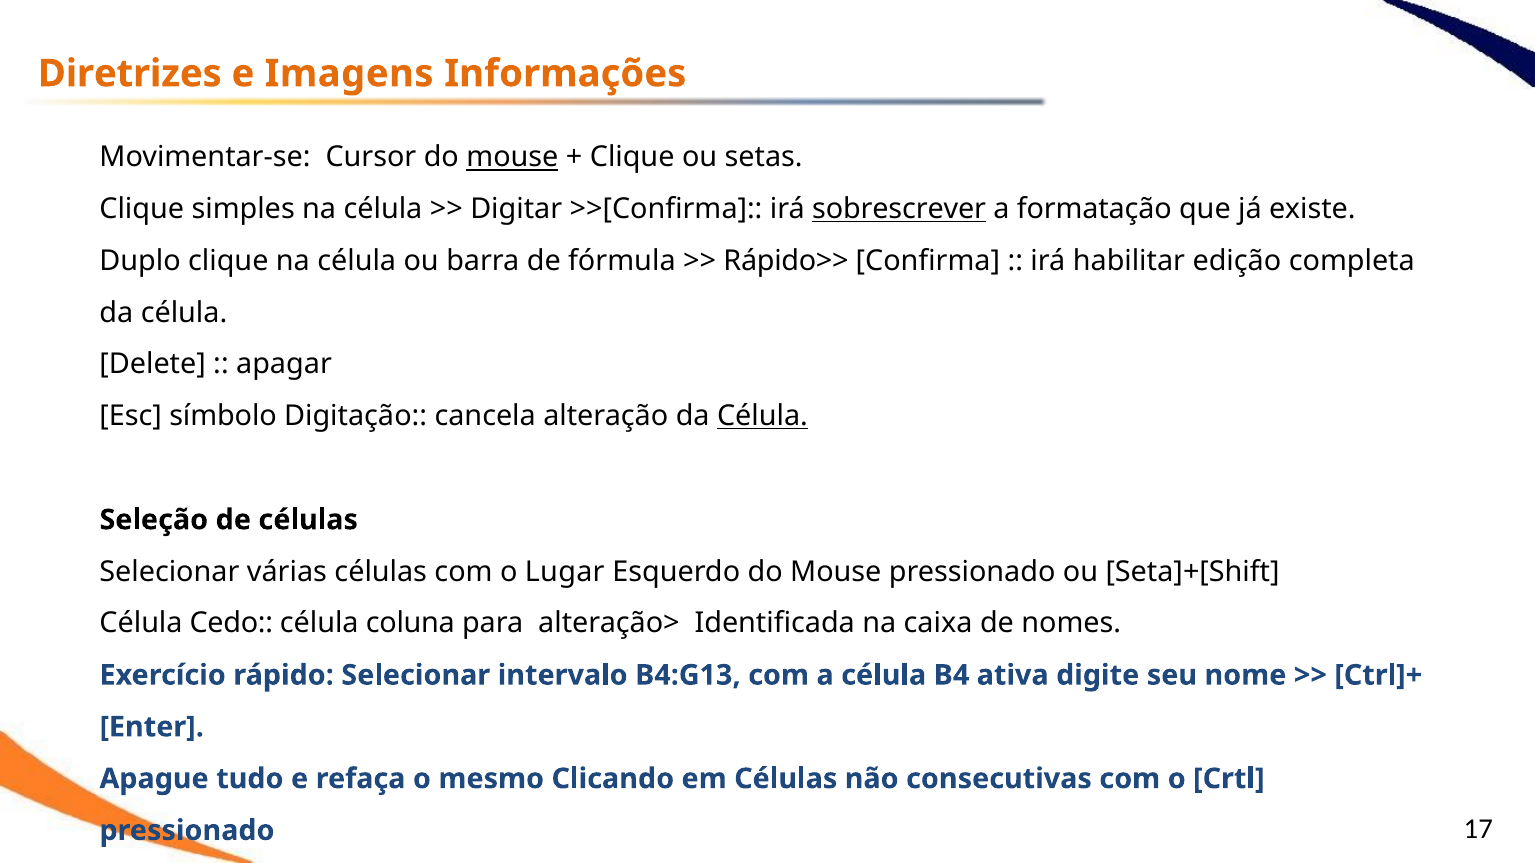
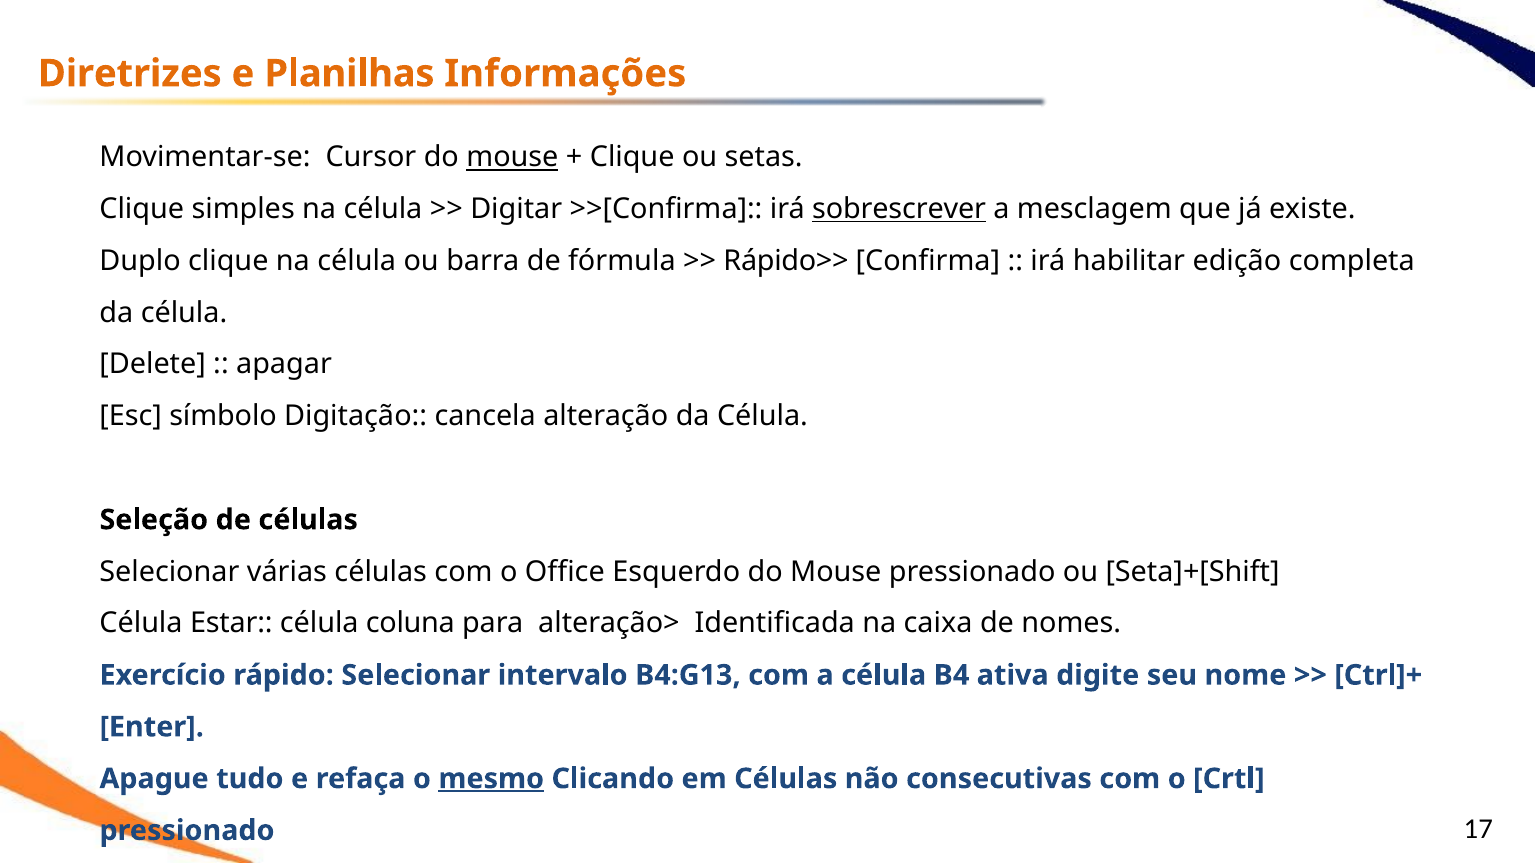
Imagens: Imagens -> Planilhas (349, 74)
formatação: formatação -> mesclagem (1094, 209)
Célula underline: present -> none (762, 416)
Lugar: Lugar -> Office (565, 572)
Cedo: Cedo -> Estar (231, 624)
mesmo underline: none -> present (491, 779)
